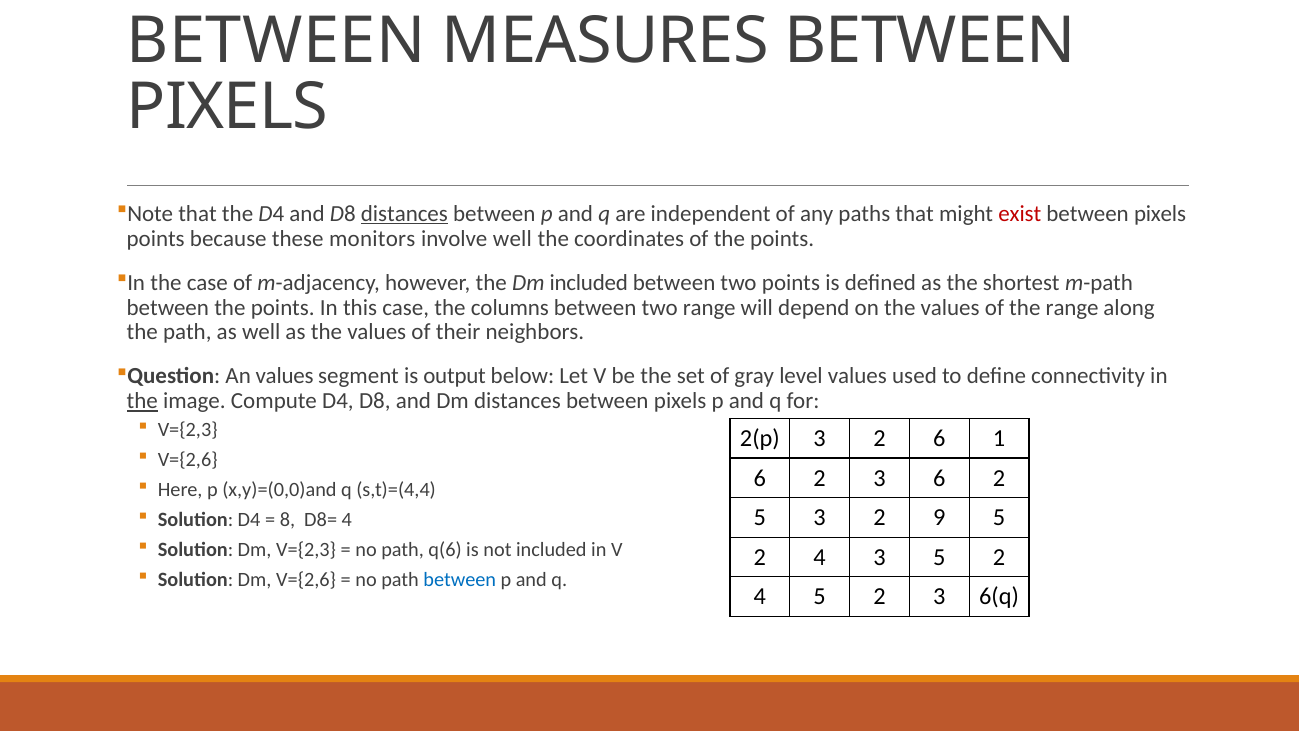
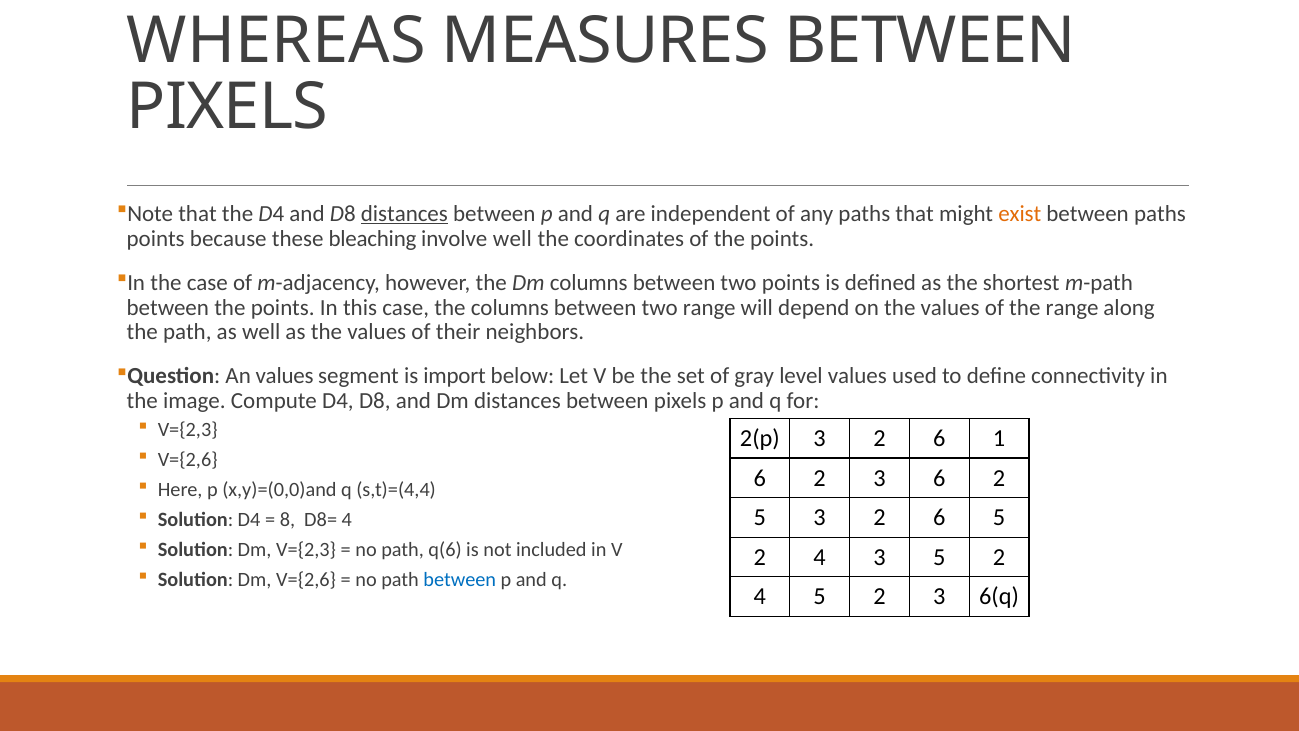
BETWEEN: BETWEEN -> WHEREAS (276, 41)
exist colour: red -> orange (1020, 214)
pixels: pixels -> paths (1160, 214)
monitors: monitors -> bleaching (372, 239)
Dm included: included -> columns (589, 282)
output: output -> import (455, 376)
the underline: present -> none (142, 401)
5 3 2 9: 9 -> 6 (939, 517)
